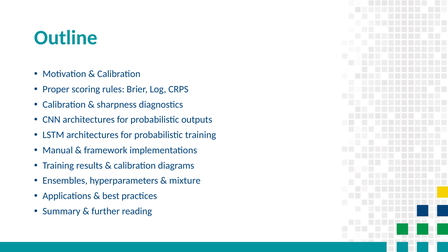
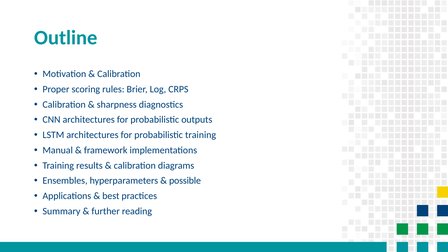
mixture: mixture -> possible (185, 181)
